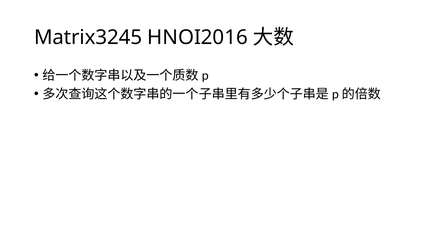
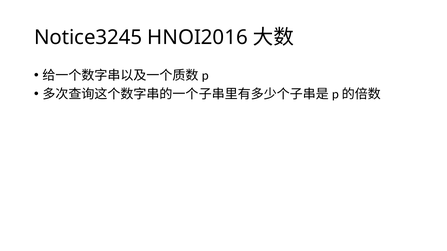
Matrix3245: Matrix3245 -> Notice3245 (88, 38)
